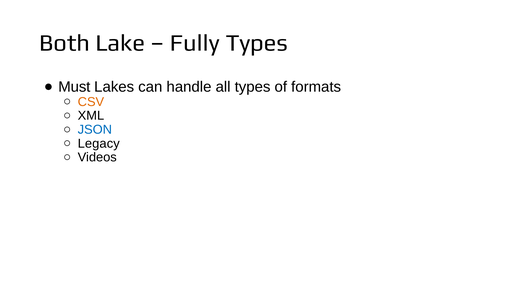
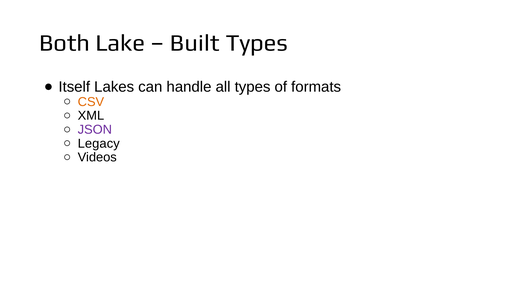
Fully: Fully -> Built (195, 43)
Must: Must -> Itself (74, 87)
JSON colour: blue -> purple (95, 130)
